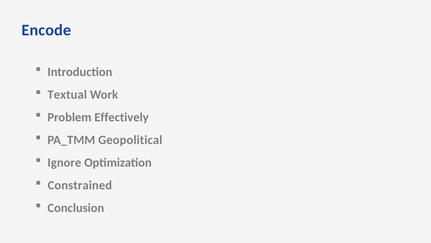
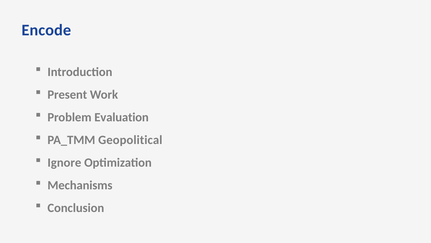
Textual: Textual -> Present (67, 94)
Effectively: Effectively -> Evaluation (122, 117)
Constrained: Constrained -> Mechanisms (80, 185)
